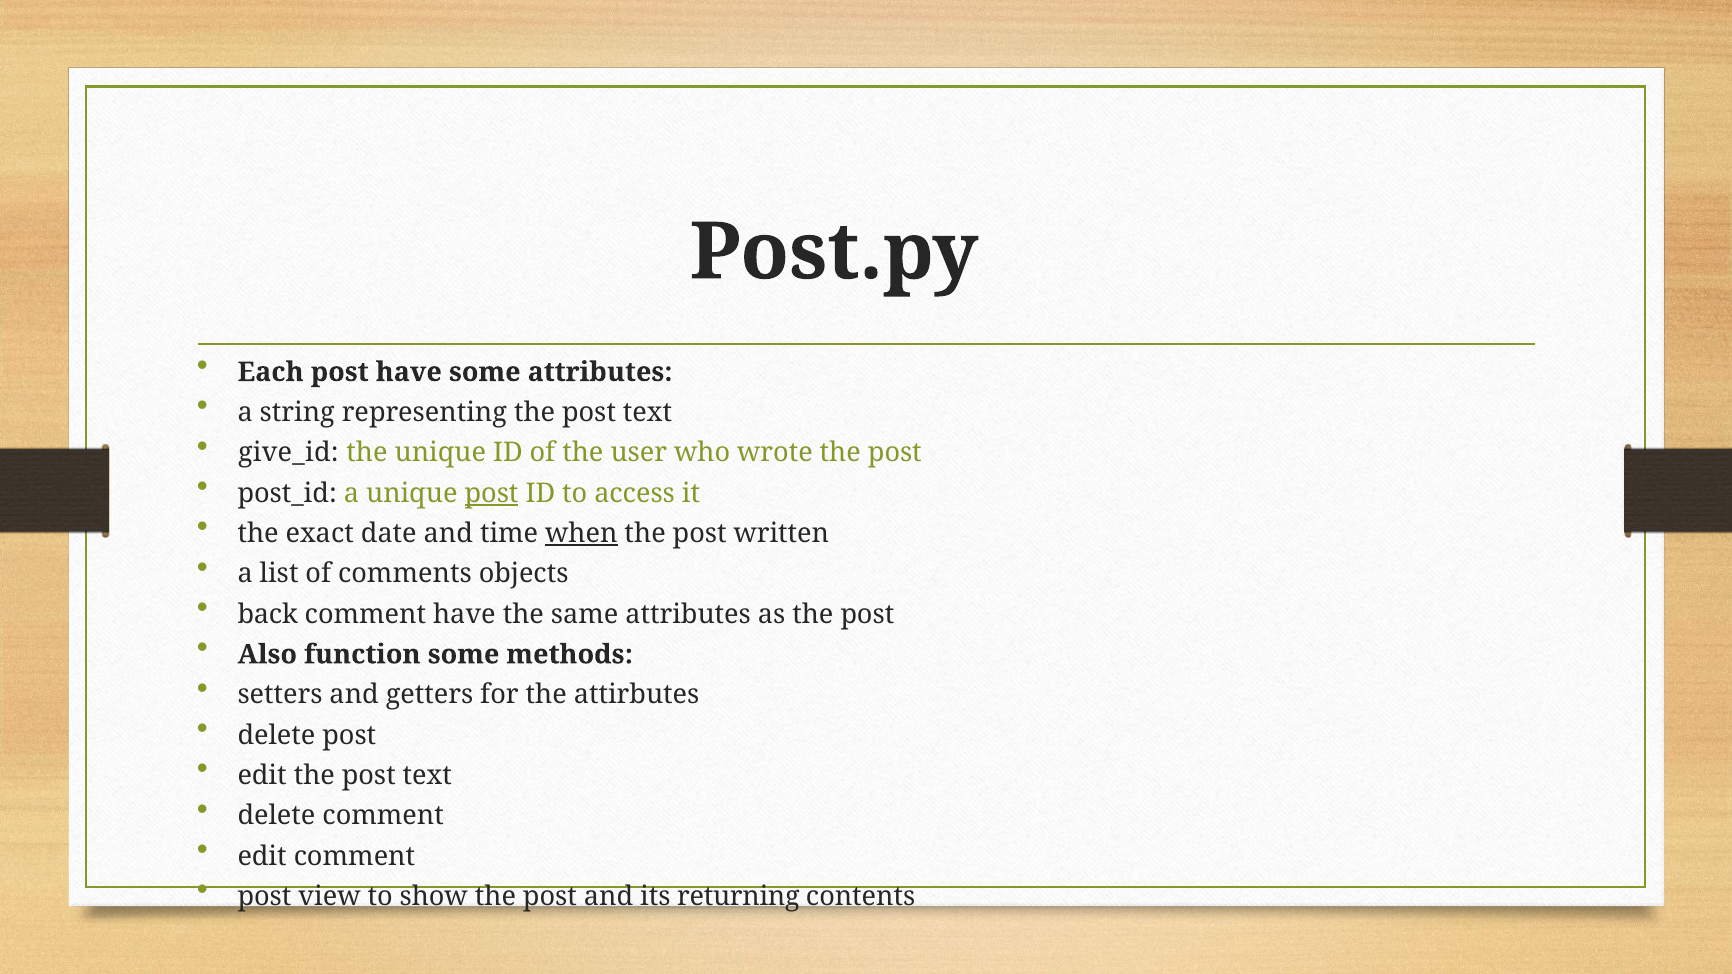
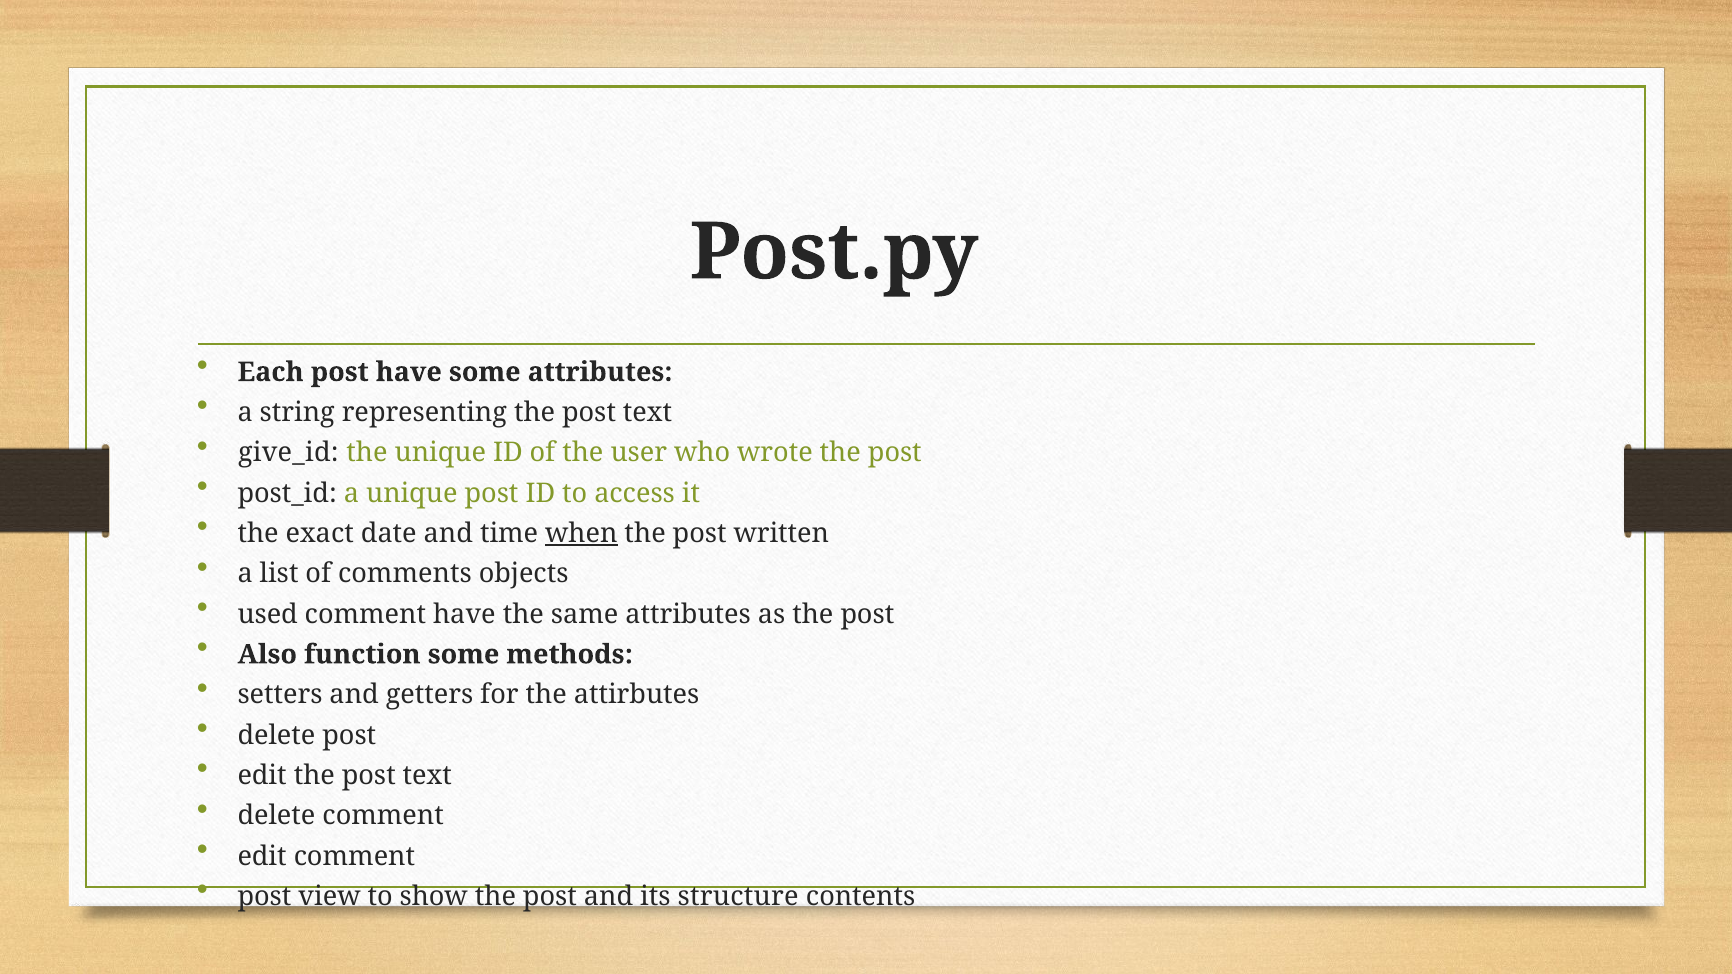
post underline: present -> none (492, 493)
back: back -> used (268, 614)
returning: returning -> structure (738, 897)
